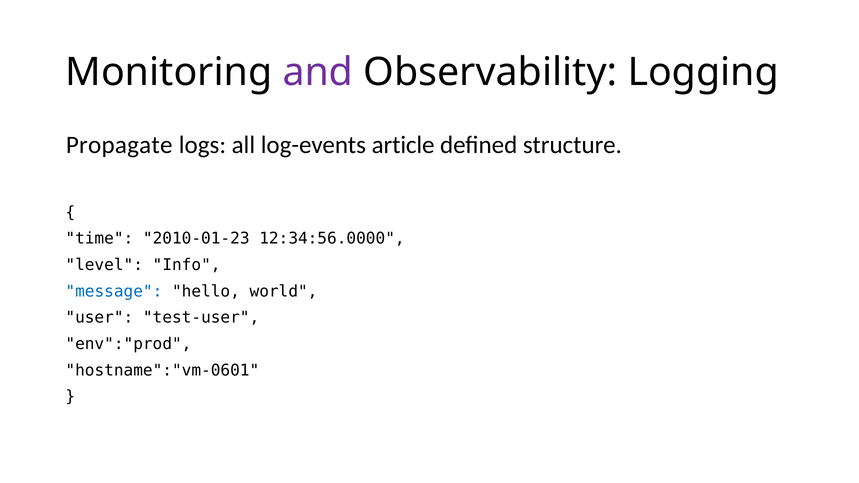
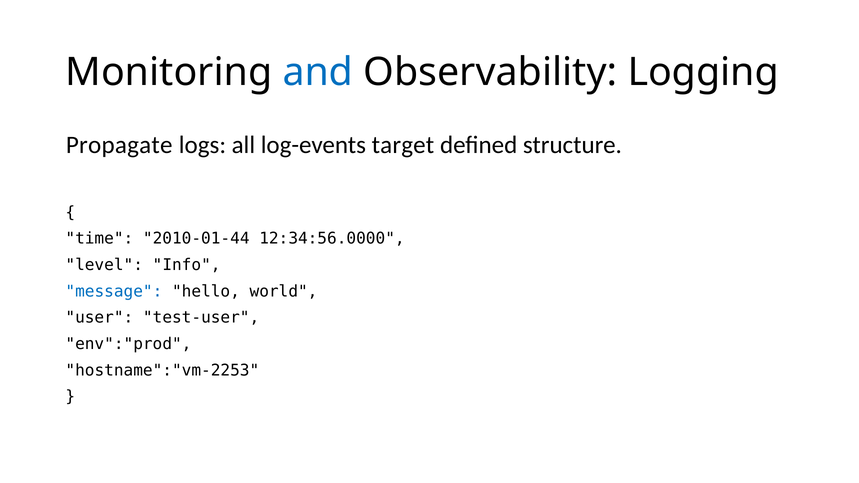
and colour: purple -> blue (318, 72)
article: article -> target (403, 145)
2010-01-23: 2010-01-23 -> 2010-01-44 (196, 239)
hostname":"vm-0601: hostname":"vm-0601 -> hostname":"vm-2253 (162, 370)
